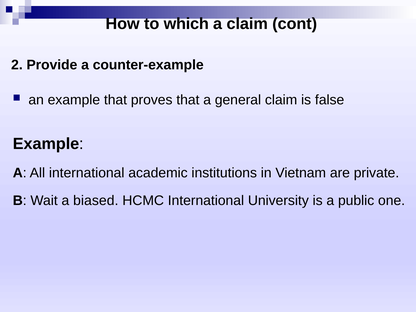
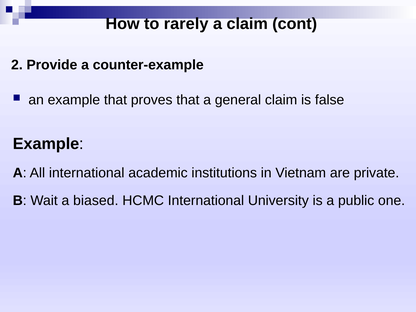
which: which -> rarely (186, 24)
